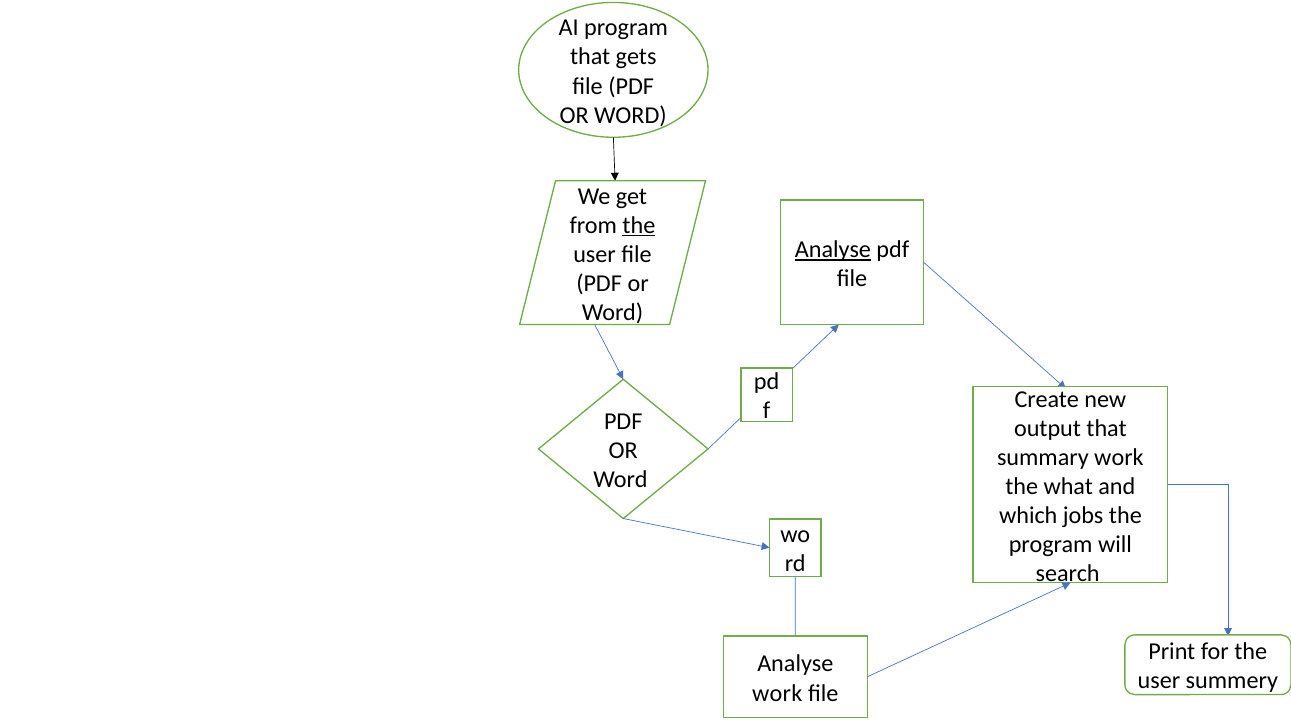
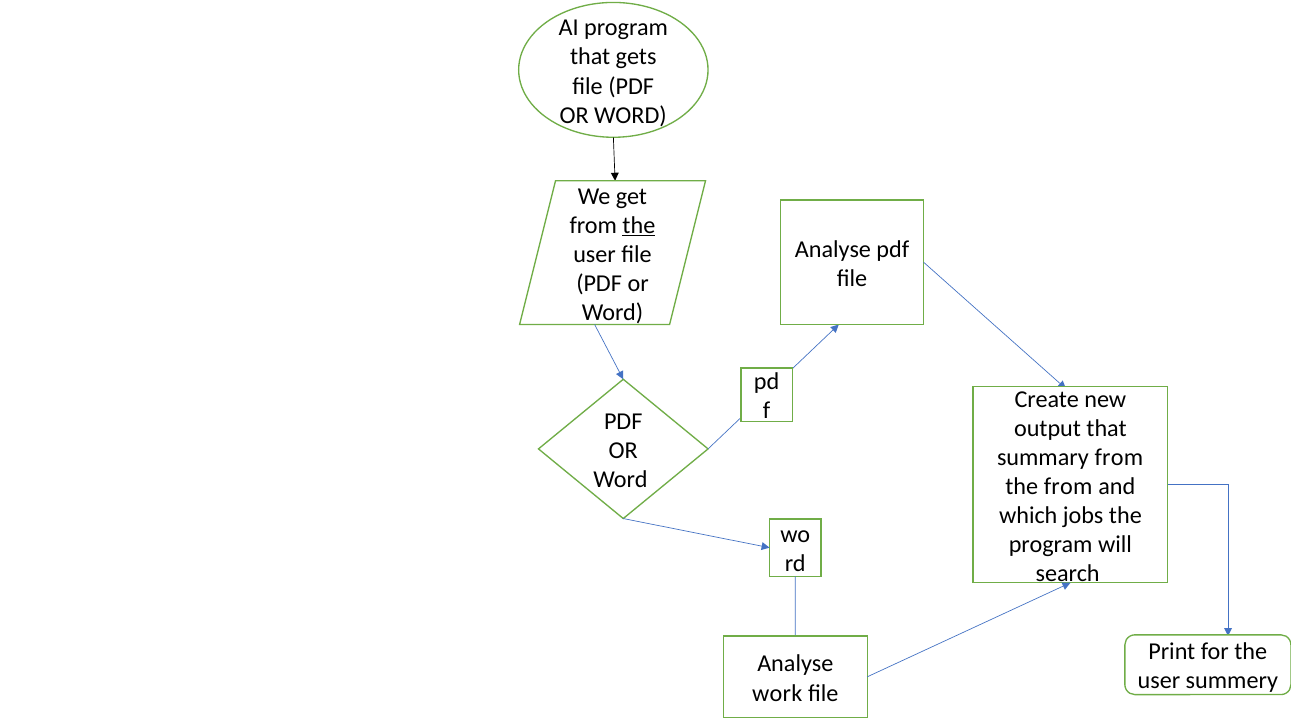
Analyse underline: present -> none (833, 249)
summary work: work -> from (1119, 457)
the what: what -> from (1068, 487)
